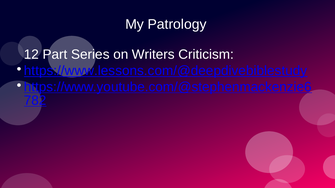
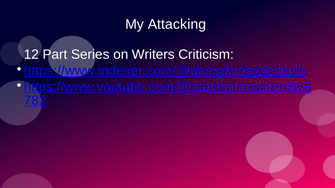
Patrology: Patrology -> Attacking (177, 24)
https://www.lessons.com/@deepdivebiblestudy: https://www.lessons.com/@deepdivebiblestudy -> https://www.indexer.com/@deepdivebiblestudy (166, 71)
